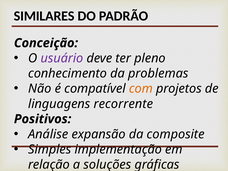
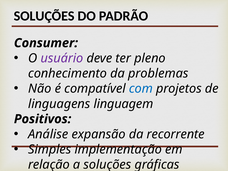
SIMILARES: SIMILARES -> SOLUÇÕES (44, 16)
Conceição: Conceição -> Consumer (46, 43)
com colour: orange -> blue (141, 89)
recorrente: recorrente -> linguagem (123, 104)
composite: composite -> recorrente (176, 134)
